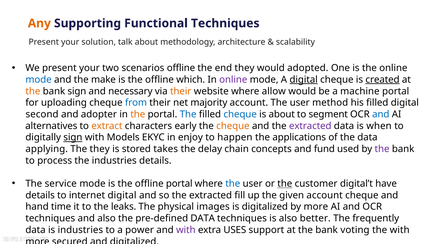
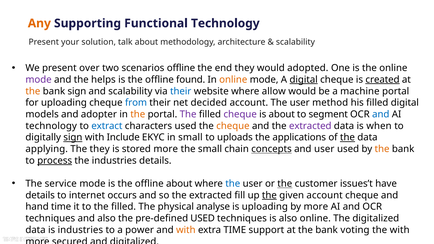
Functional Techniques: Techniques -> Technology (225, 23)
We present your: your -> over (89, 68)
mode colour: blue -> purple (39, 80)
make: make -> helps (103, 80)
which: which -> found (191, 80)
online colour: purple -> orange (233, 80)
and necessary: necessary -> scalability (130, 91)
their colour: orange -> blue (181, 91)
majority: majority -> decided (209, 103)
second: second -> models (42, 114)
The colour: blue -> purple (188, 114)
cheque colour: blue -> purple (240, 114)
alternatives: alternatives -> technology (51, 126)
extract colour: orange -> blue (107, 126)
characters early: early -> used (186, 126)
Models: Models -> Include (123, 138)
in enjoy: enjoy -> small (190, 138)
happen: happen -> uploads (235, 138)
the underline: none -> present (347, 138)
stored takes: takes -> more (166, 149)
the delay: delay -> small (210, 149)
concepts underline: none -> present (272, 149)
and fund: fund -> user (324, 149)
the colour: purple -> orange (382, 149)
process underline: none -> present (55, 161)
offline portal: portal -> about (179, 184)
digital’t: digital’t -> issues’t (356, 184)
internet digital: digital -> occurs (122, 195)
the underline: none -> present (269, 195)
to the leaks: leaks -> filled (124, 207)
images: images -> analyse (213, 207)
is digitalized: digitalized -> uploading (265, 207)
pre-defined DATA: DATA -> USED (203, 219)
also better: better -> online (315, 219)
The frequently: frequently -> digitalized (376, 219)
with colour: purple -> orange (186, 230)
extra USES: USES -> TIME (235, 230)
